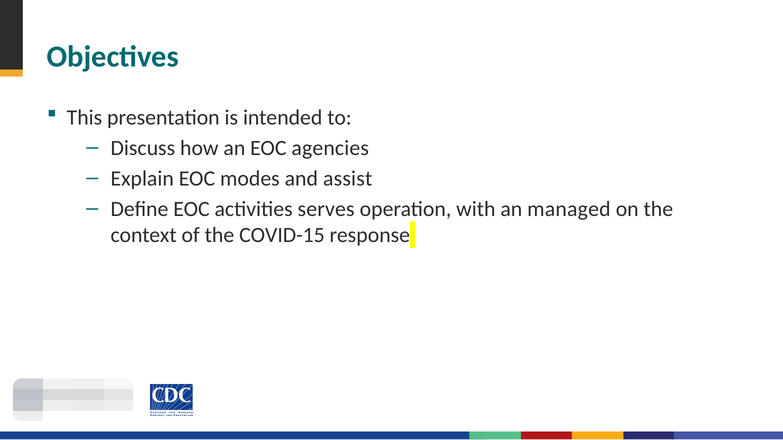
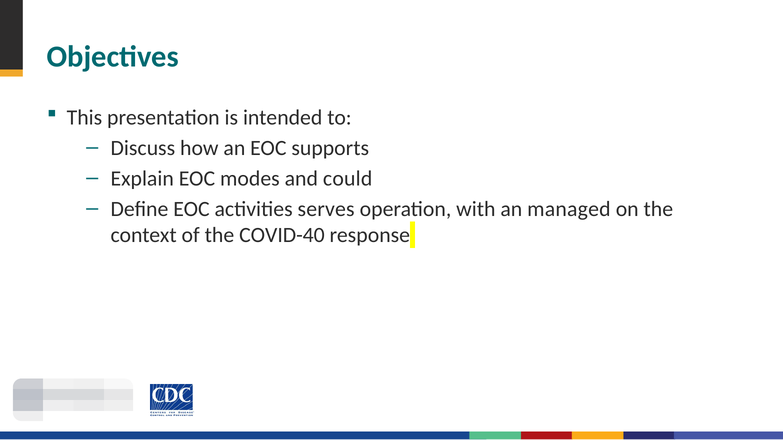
agencies: agencies -> supports (330, 148)
assist: assist -> could (348, 179)
COVID-15: COVID-15 -> COVID-40 (282, 235)
